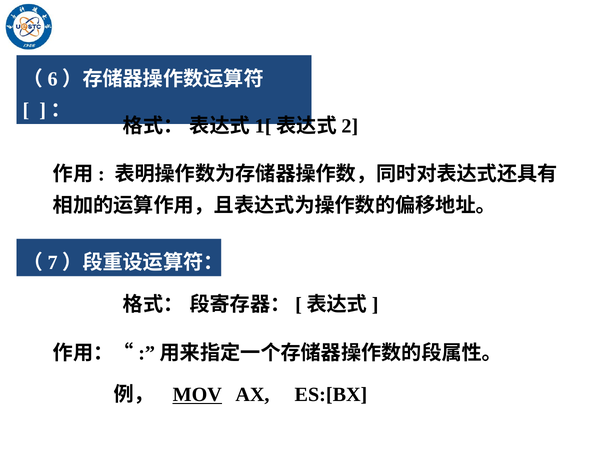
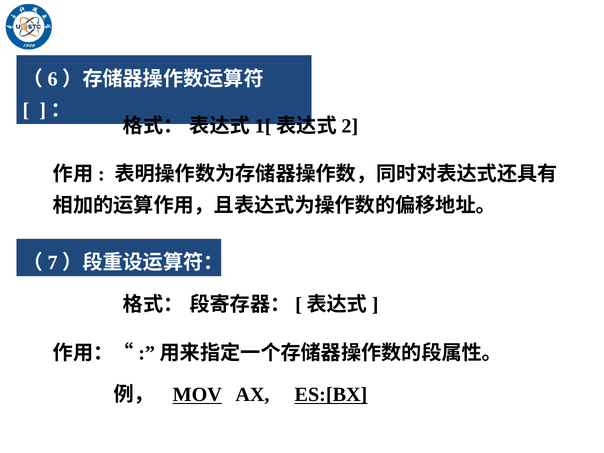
ES:[BX underline: none -> present (331, 395)
